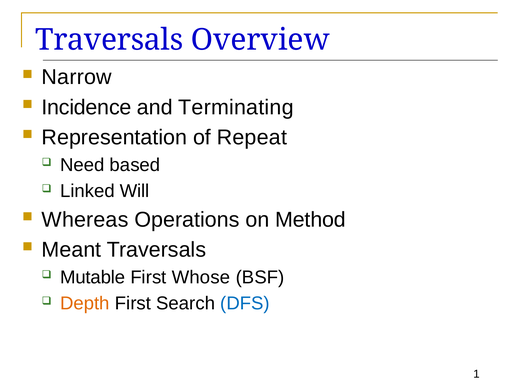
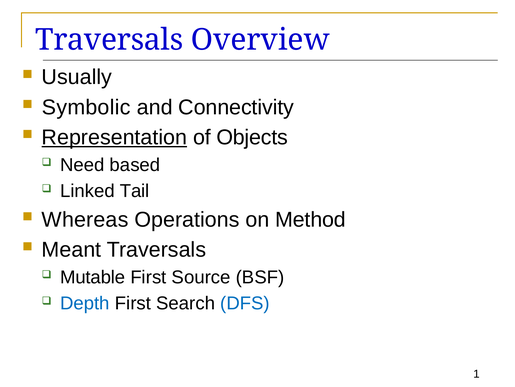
Narrow: Narrow -> Usually (77, 77)
Incidence: Incidence -> Symbolic (86, 107)
Terminating: Terminating -> Connectivity (236, 107)
Representation underline: none -> present (114, 137)
Repeat: Repeat -> Objects (252, 137)
Will: Will -> Tail (135, 191)
Whose: Whose -> Source (201, 277)
Depth colour: orange -> blue (85, 303)
